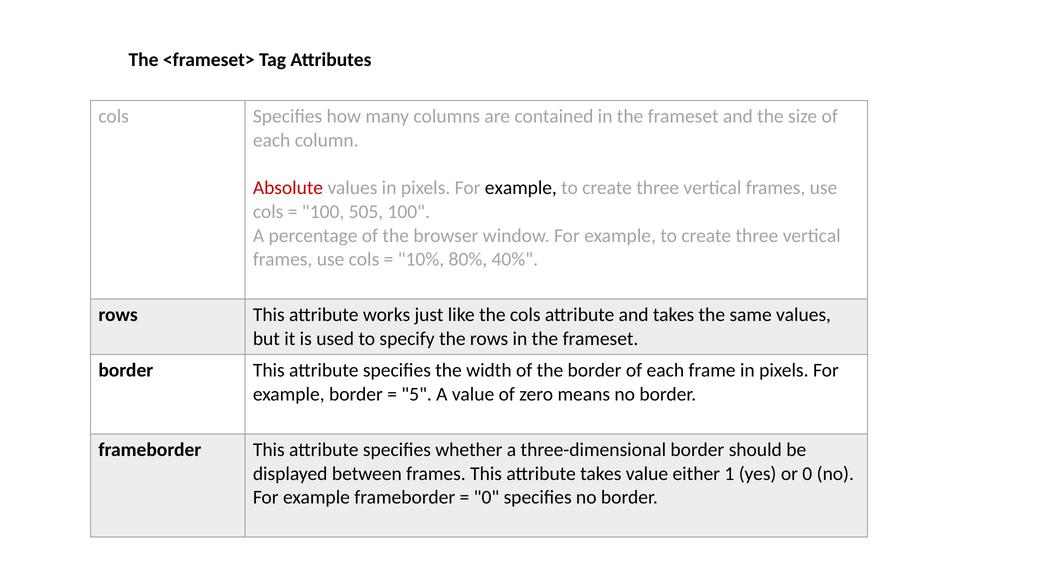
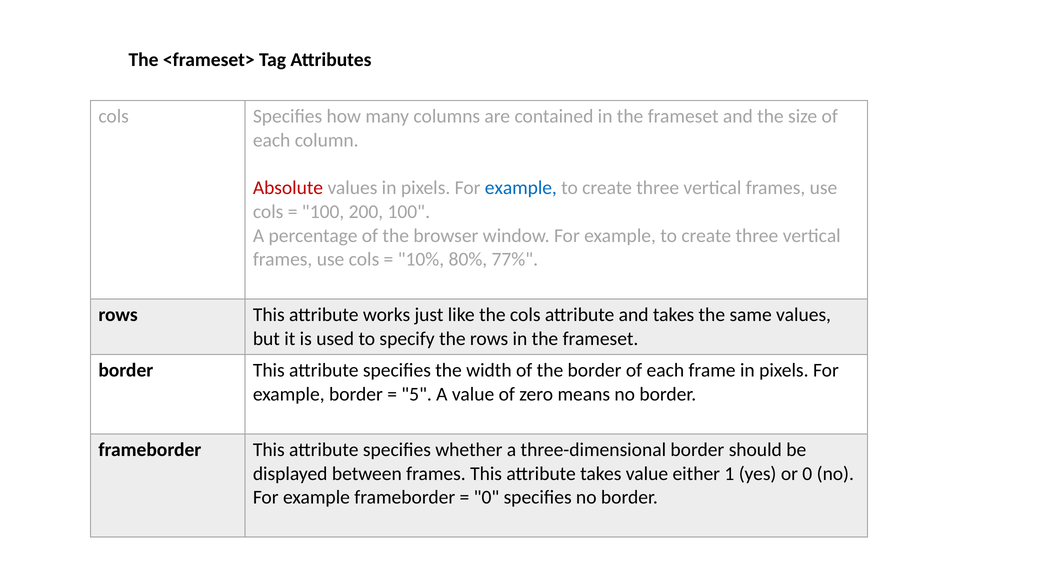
example colour: black -> blue (521, 188)
505: 505 -> 200 (366, 212)
40%: 40% -> 77% (515, 260)
